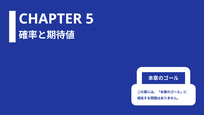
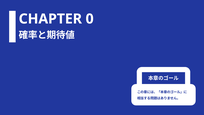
5: 5 -> 0 (90, 19)
